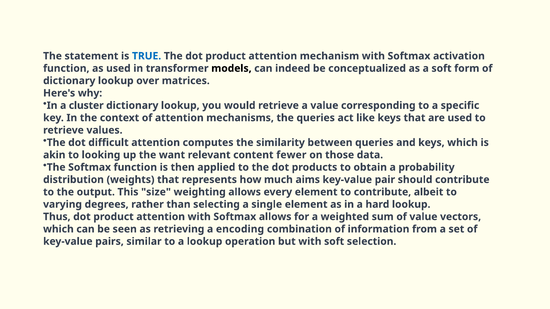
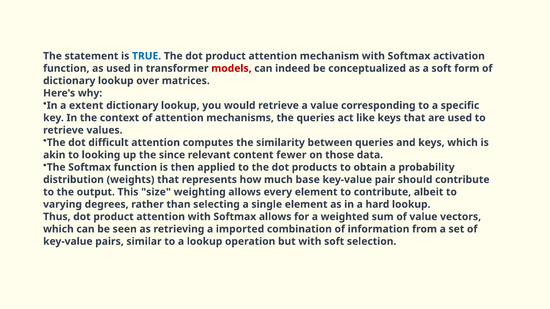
models colour: black -> red (231, 68)
cluster: cluster -> extent (86, 106)
want: want -> since (172, 155)
aims: aims -> base (308, 180)
encoding: encoding -> imported (240, 229)
